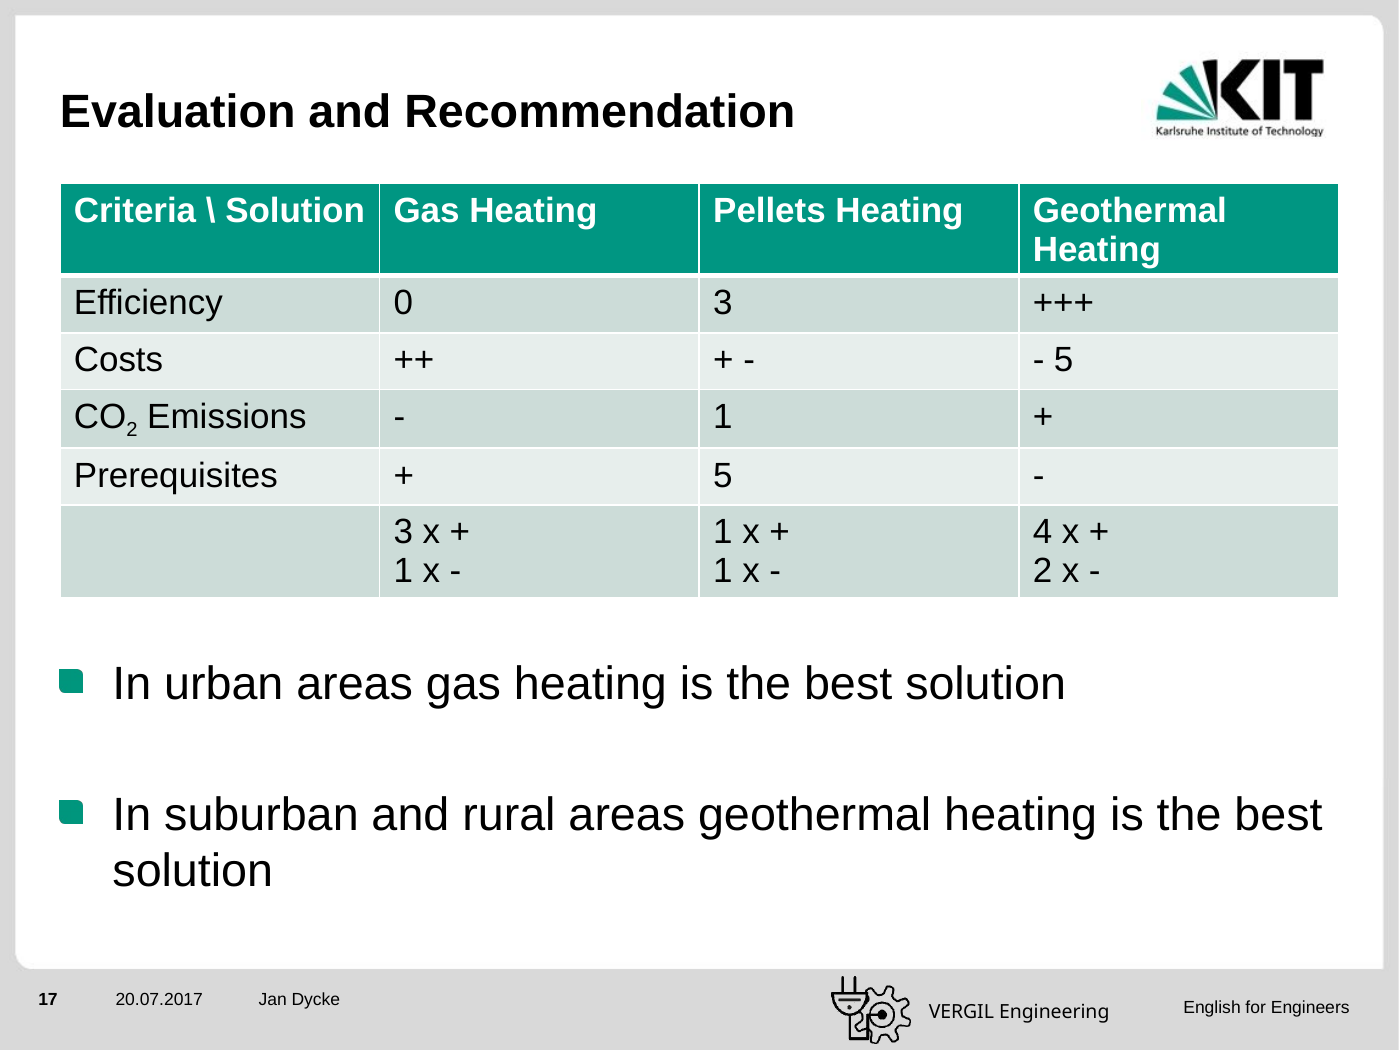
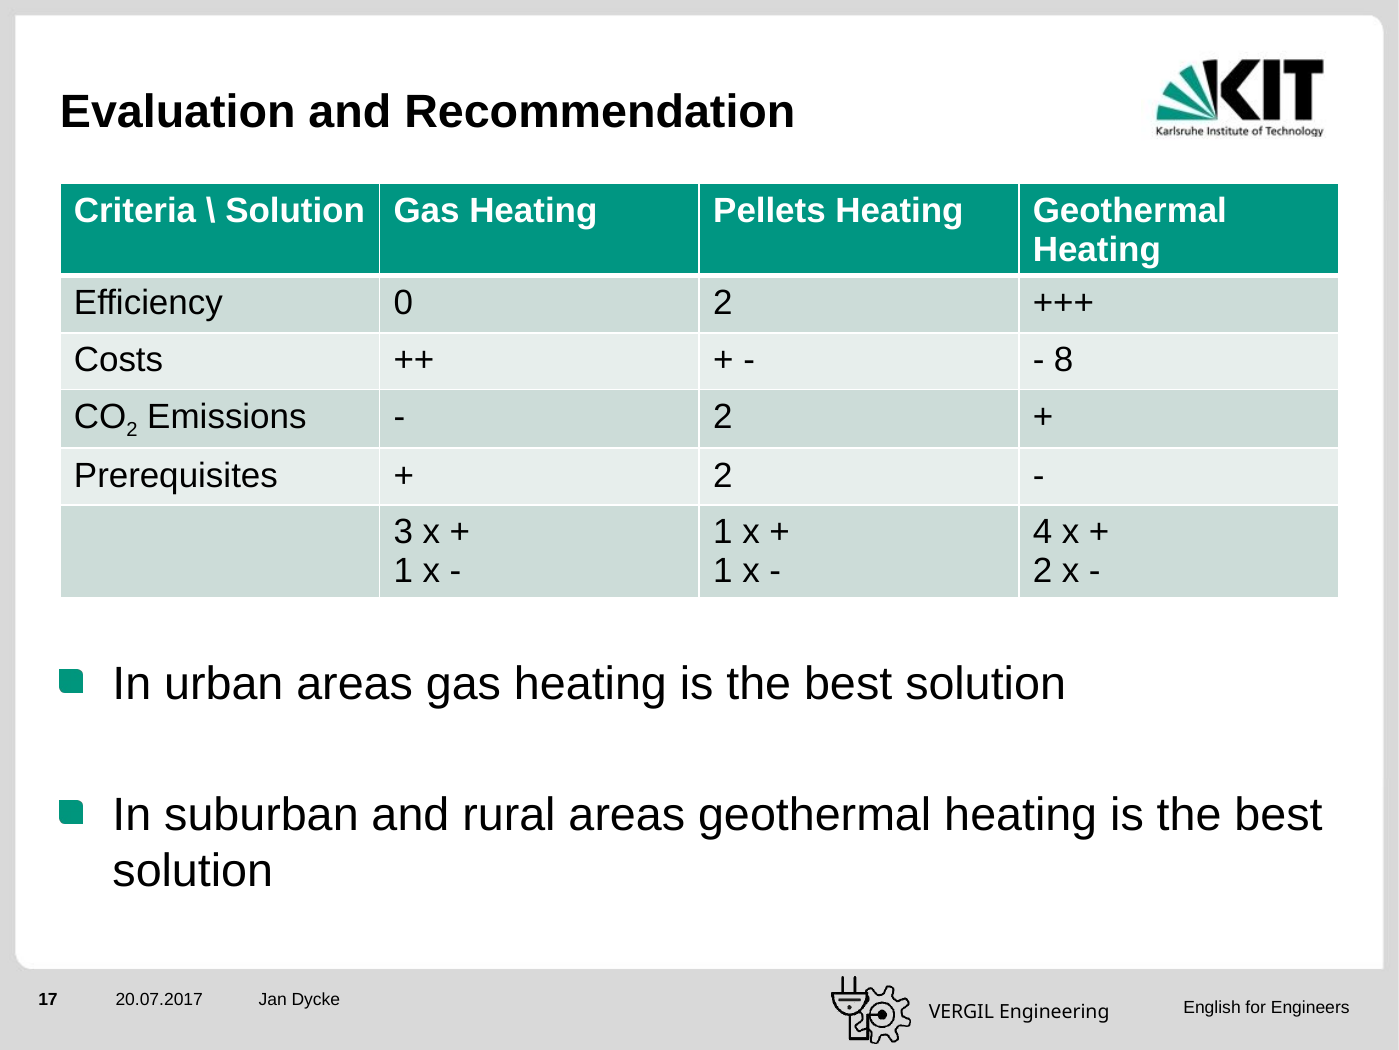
0 3: 3 -> 2 (723, 303)
5: 5 -> 8 (1064, 360)
1: 1 -> 2 (723, 416)
5: 5 -> 2 (723, 475)
